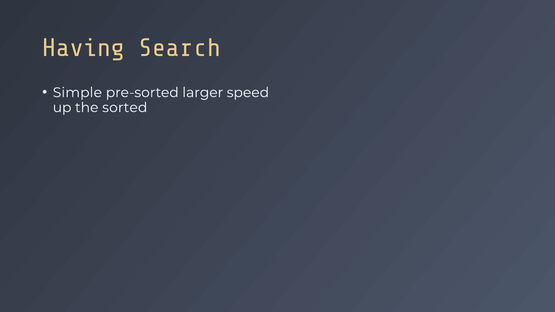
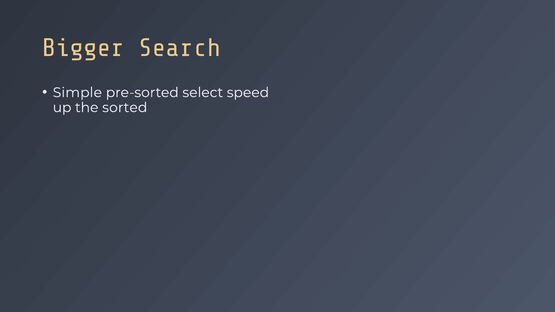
Having: Having -> Bigger (84, 48)
larger: larger -> select (203, 93)
